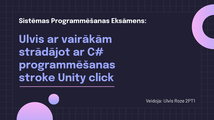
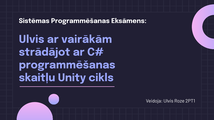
stroke: stroke -> skaitļu (37, 78)
click: click -> cikls (101, 78)
